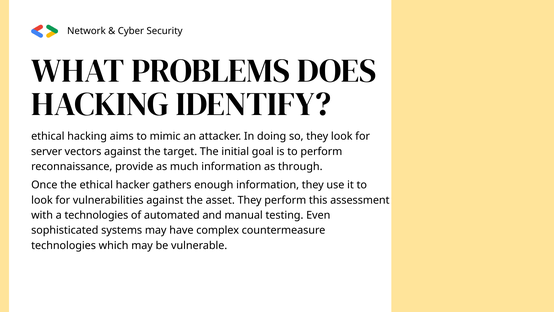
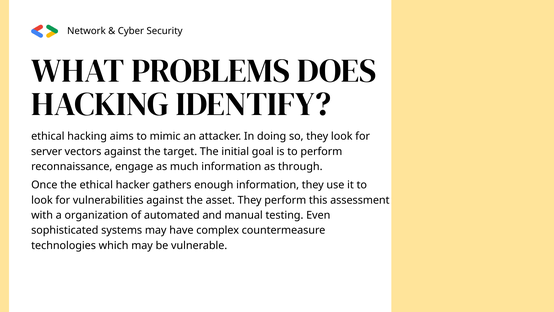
provide: provide -> engage (134, 166)
a technologies: technologies -> organization (96, 215)
